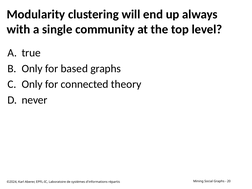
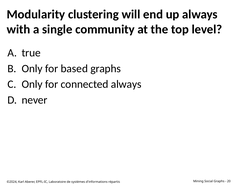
connected theory: theory -> always (126, 84)
